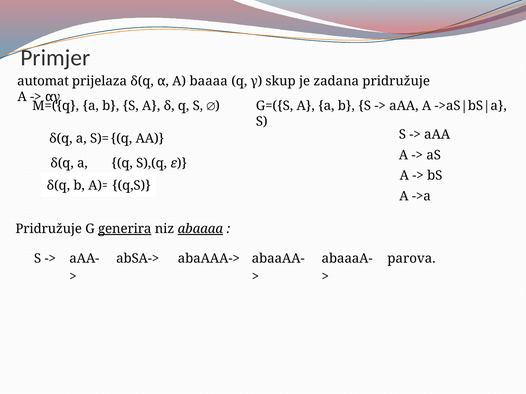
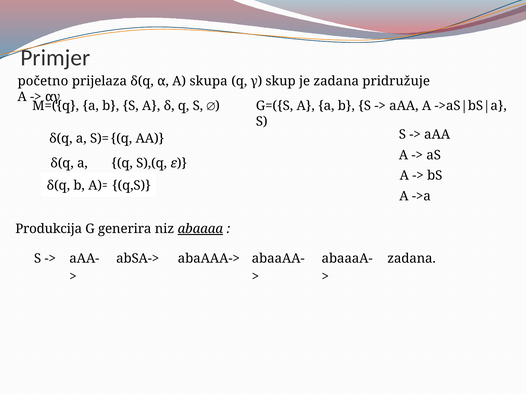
automat: automat -> početno (43, 81)
baaaa: baaaa -> skupa (209, 81)
Pridružuje: Pridružuje -> Produkcija (49, 229)
generira underline: present -> none (125, 229)
parova: parova -> zadana (412, 259)
